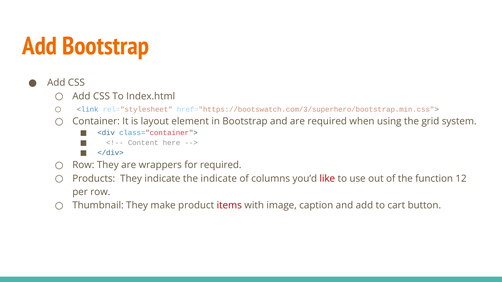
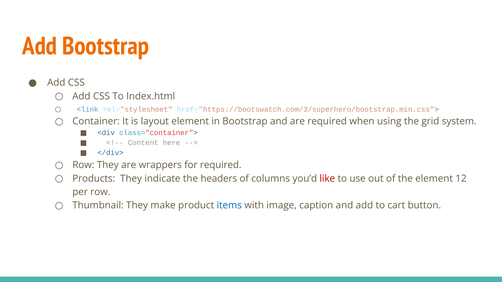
the indicate: indicate -> headers (219, 179)
the function: function -> element (434, 179)
items colour: red -> blue (229, 206)
